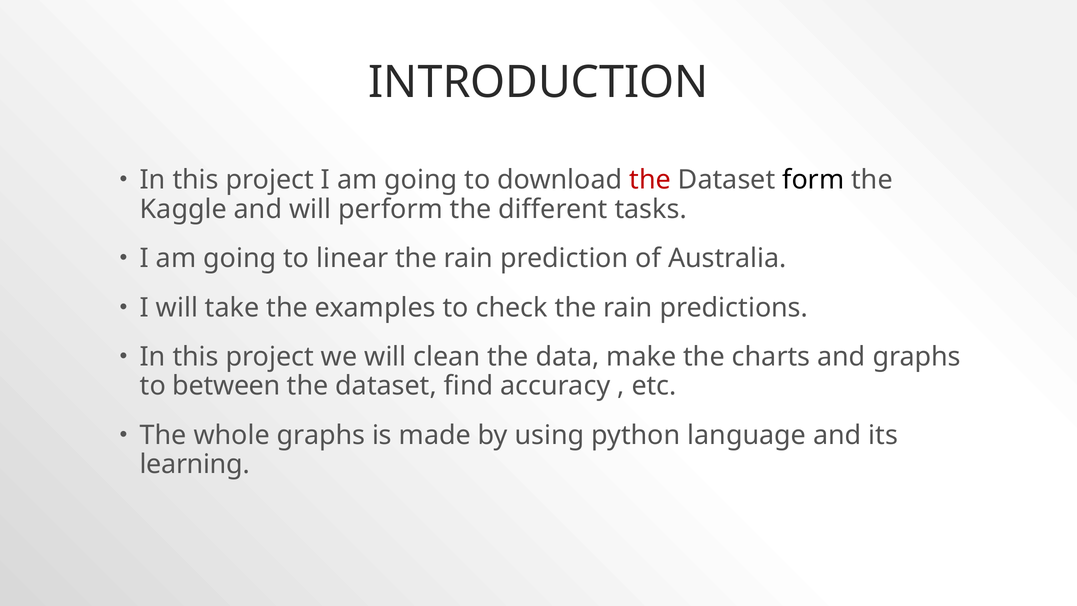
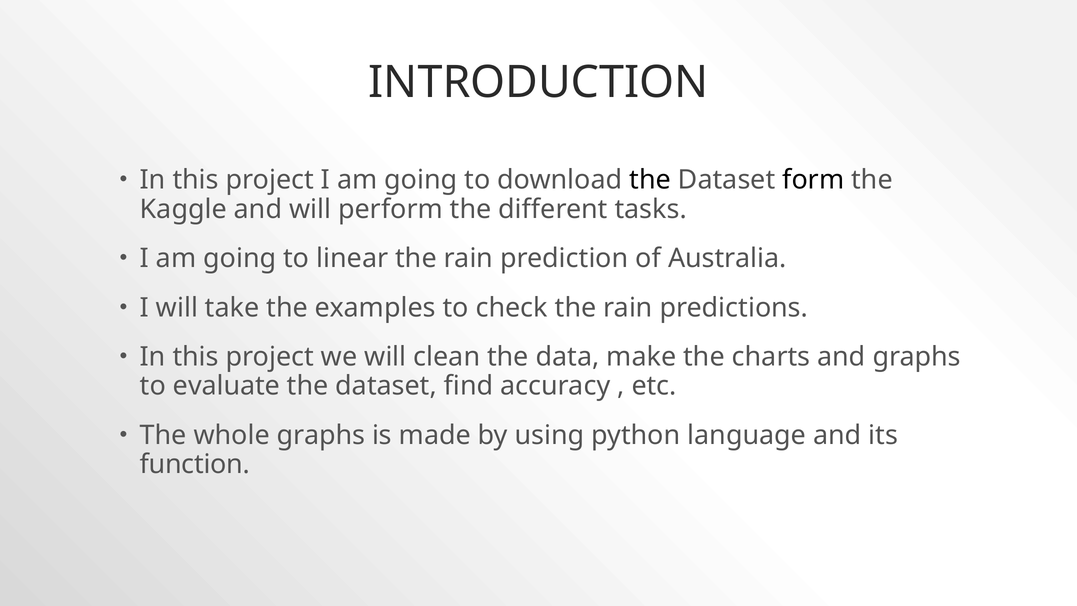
the colour: red -> black (650, 180)
between: between -> evaluate (226, 386)
learning: learning -> function (195, 464)
